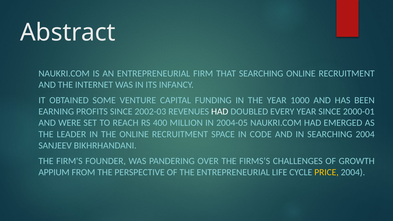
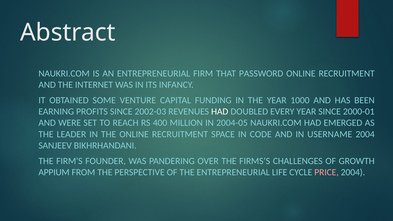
THAT SEARCHING: SEARCHING -> PASSWORD (261, 73)
IN SEARCHING: SEARCHING -> USERNAME (330, 134)
PRICE colour: yellow -> pink (327, 172)
